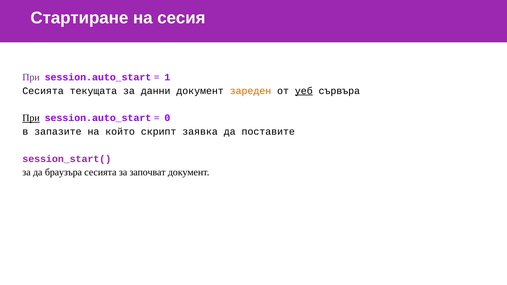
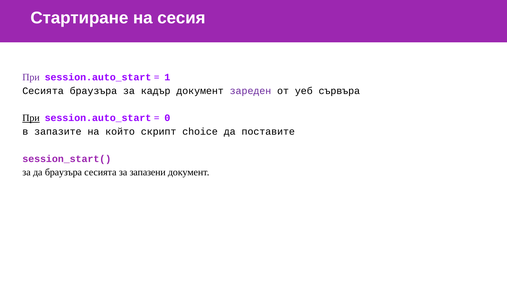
Сесията текущата: текущата -> браузъра (93, 91)
данни: данни -> кадър (156, 91)
зареден colour: orange -> purple (250, 91)
уеб underline: present -> none (304, 91)
заявка: заявка -> choice (200, 132)
започват: започват -> запазени (148, 172)
